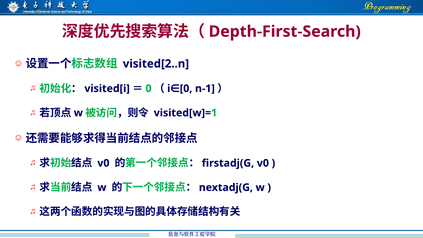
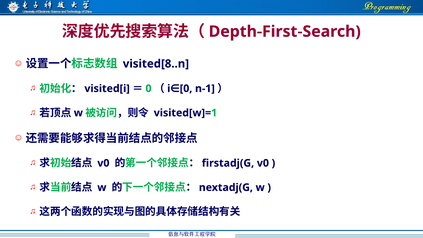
visited[2..n: visited[2..n -> visited[8..n (156, 64)
